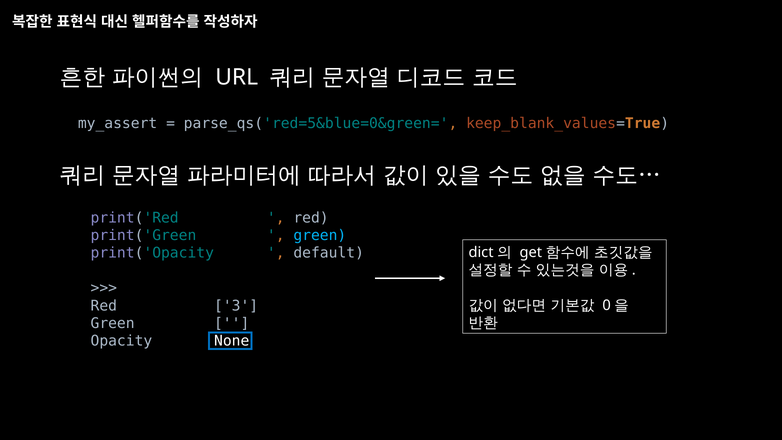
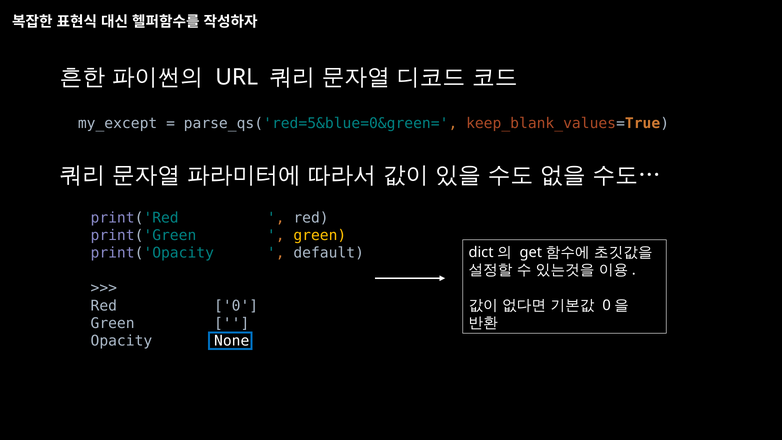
my_assert: my_assert -> my_except (118, 123)
green colour: light blue -> yellow (320, 235)
3: 3 -> 0 (236, 306)
